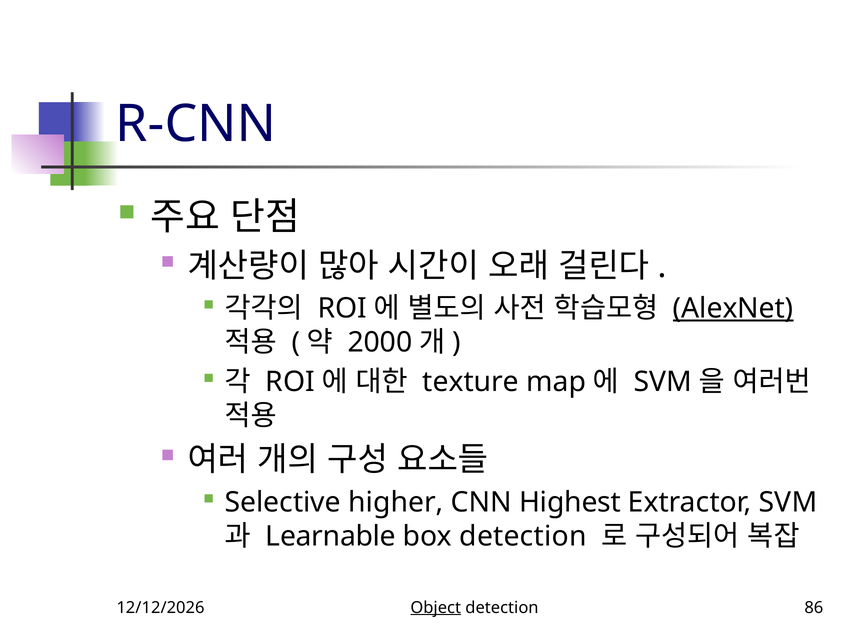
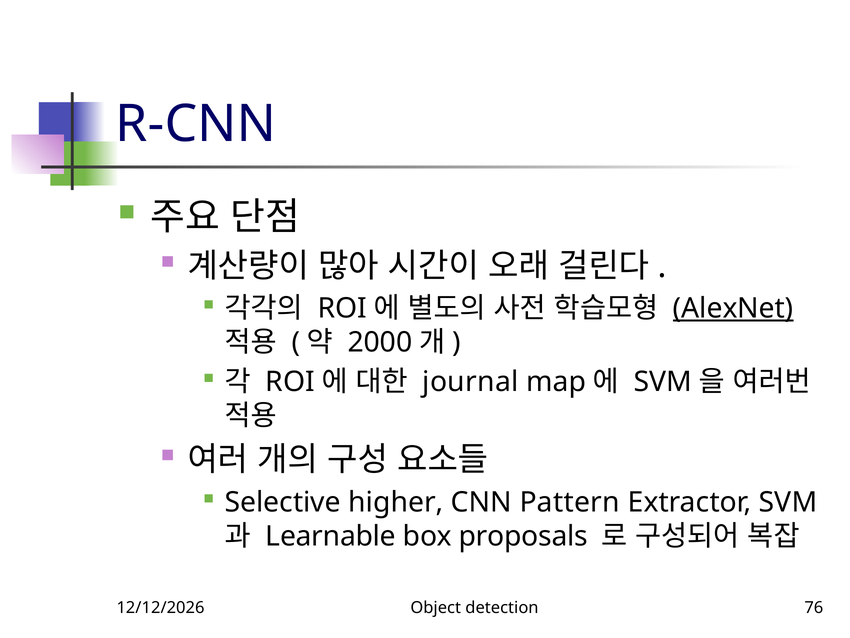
texture: texture -> journal (471, 382)
Highest: Highest -> Pattern (570, 502)
box detection: detection -> proposals (523, 536)
Object underline: present -> none (436, 607)
86: 86 -> 76 (814, 607)
